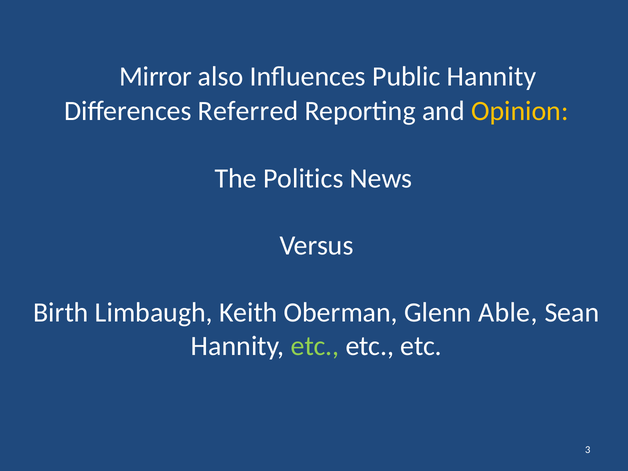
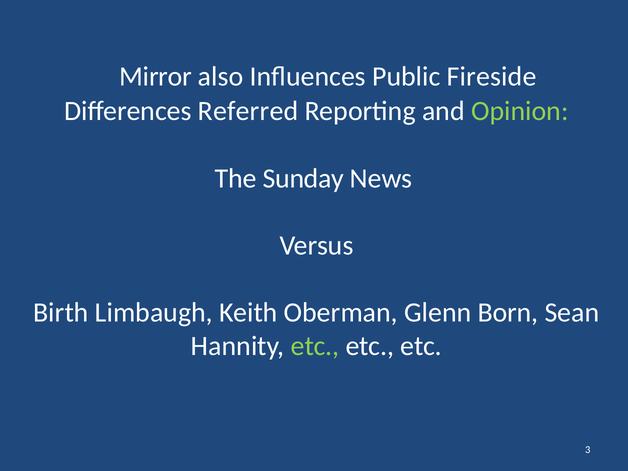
Public Hannity: Hannity -> Fireside (492, 76)
Opinion colour: yellow -> light green (520, 111)
Politics: Politics -> Sunday (303, 178)
Able: Able -> Born (508, 312)
